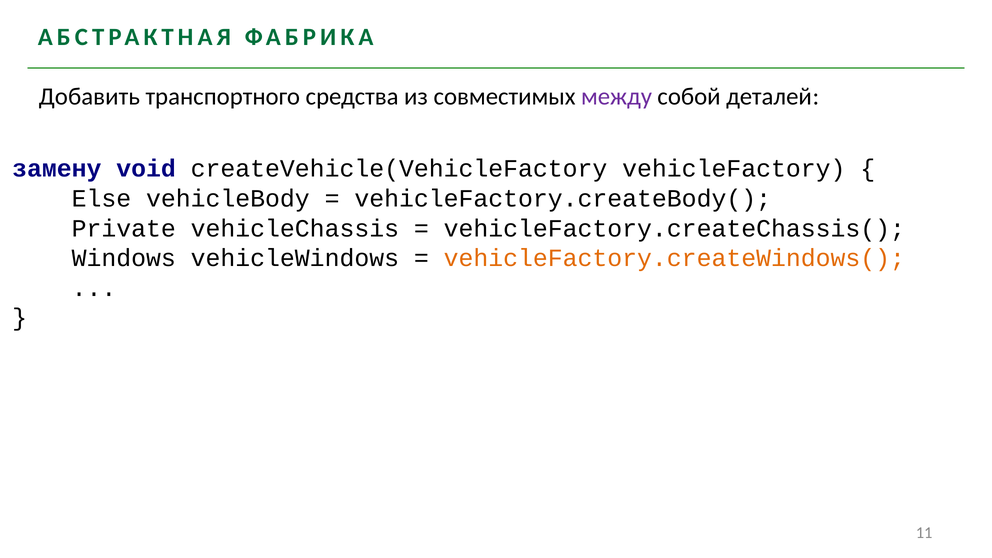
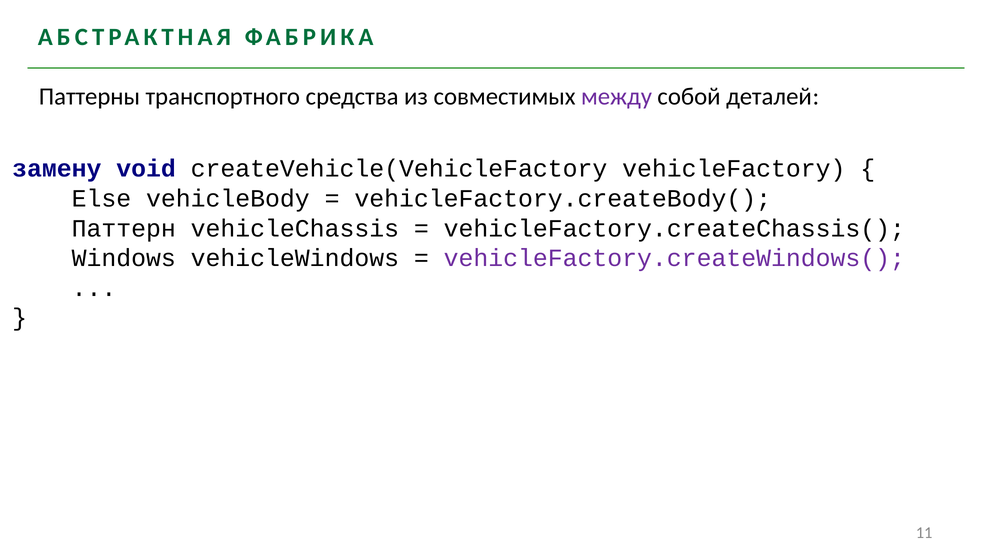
Добавить: Добавить -> Паттерны (89, 96)
Private: Private -> Паттерн (124, 228)
vehicleFactory.createWindows( colour: orange -> purple (674, 258)
